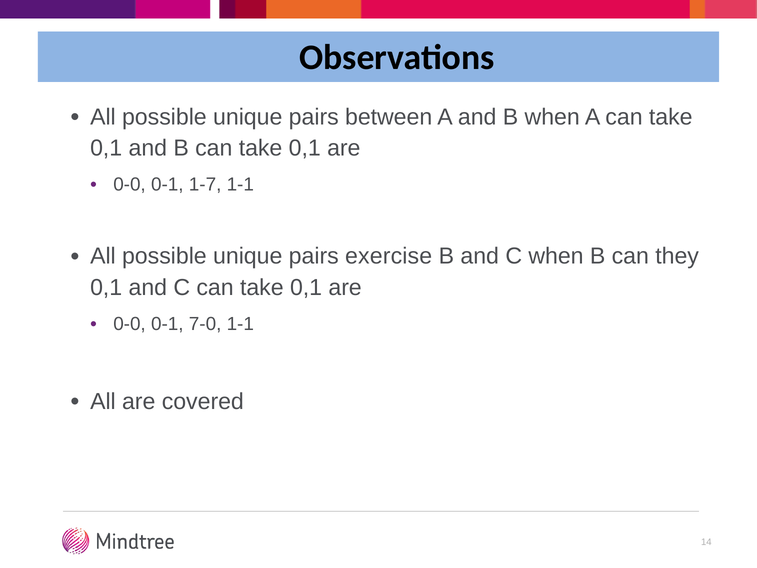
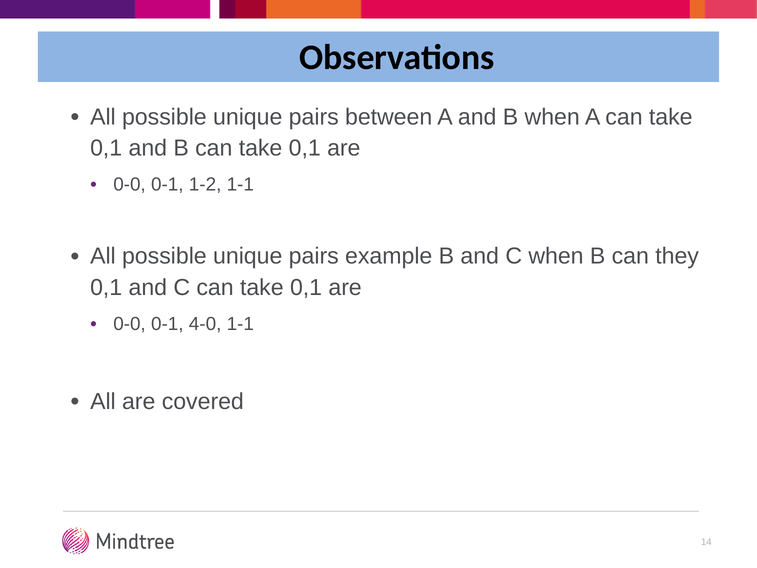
1-7: 1-7 -> 1-2 (205, 184)
exercise: exercise -> example (389, 256)
7-0: 7-0 -> 4-0 (205, 324)
